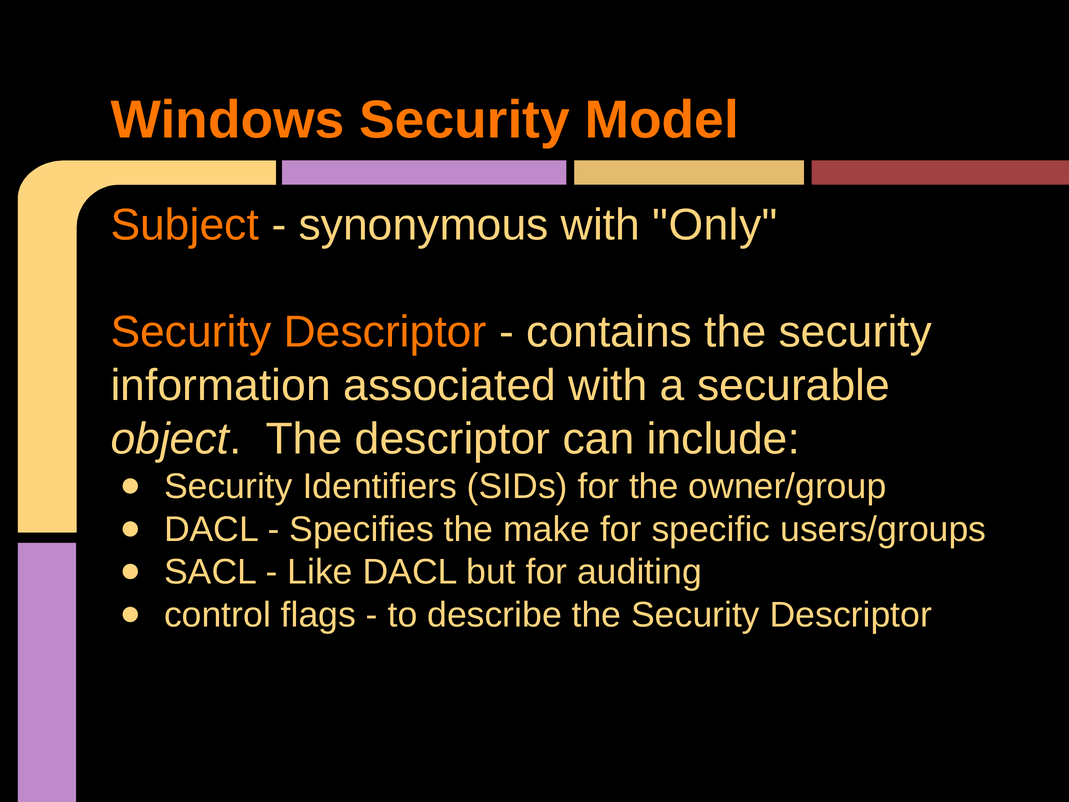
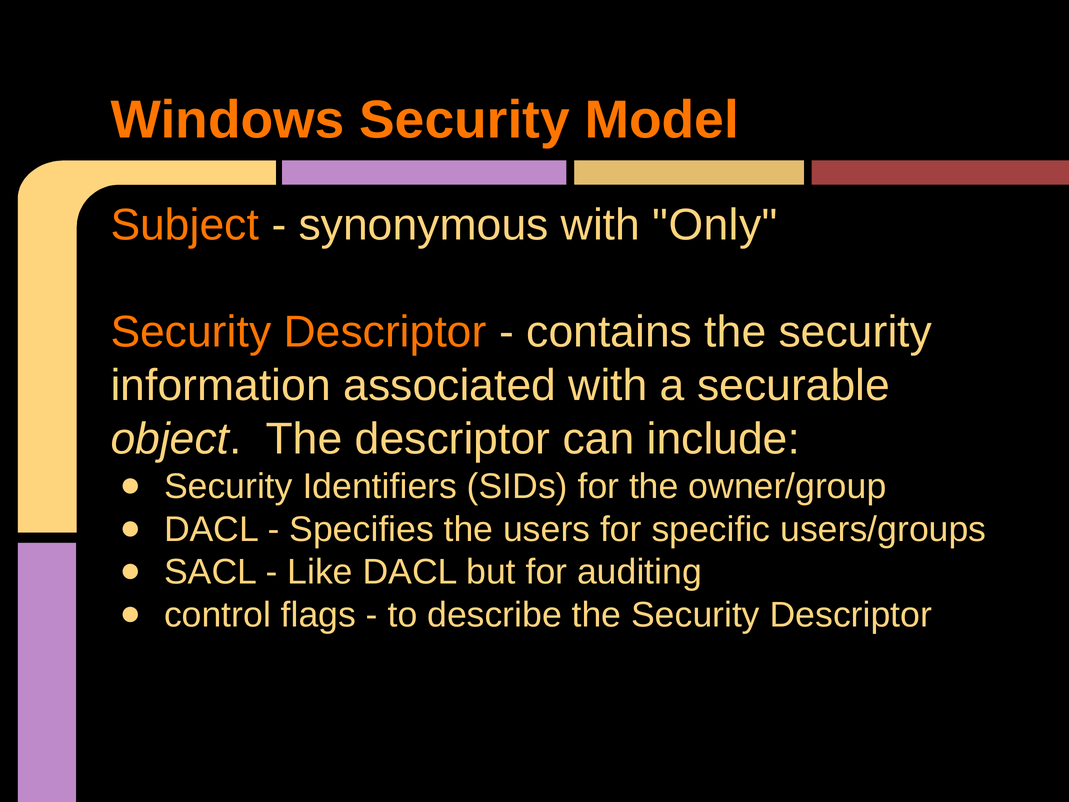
make: make -> users (547, 529)
